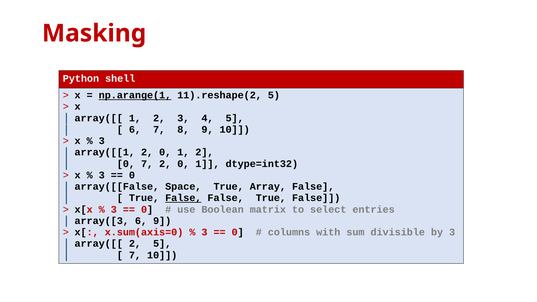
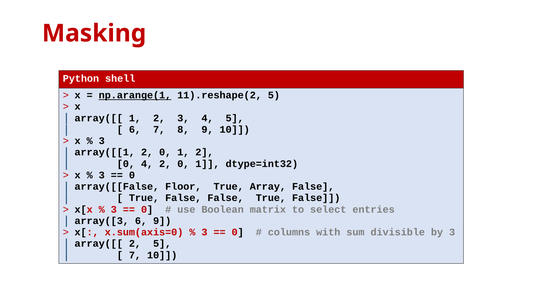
0 7: 7 -> 4 (147, 164)
Space: Space -> Floor (183, 187)
False underline: present -> none (183, 198)
